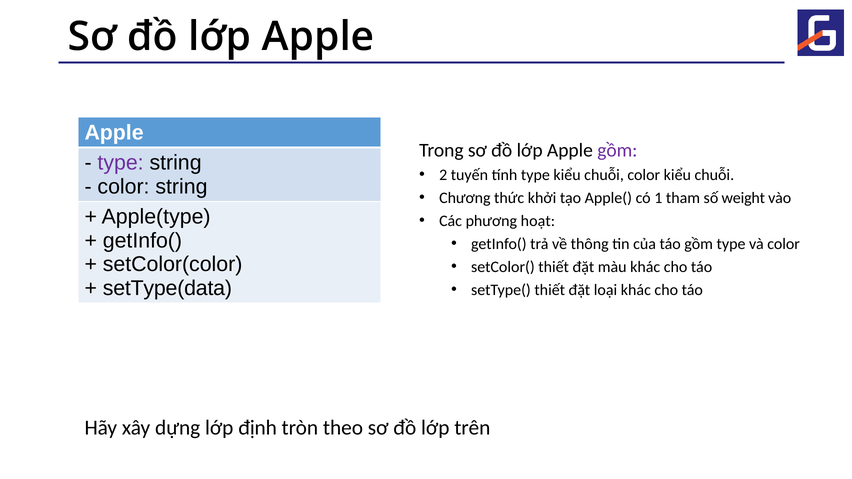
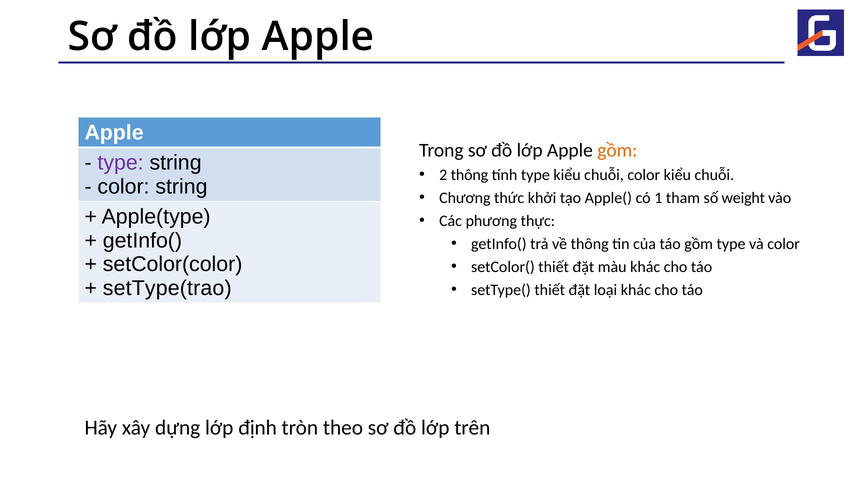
gồm colour: purple -> orange (617, 150)
2 tuyến: tuyến -> thông (469, 175)
hoạt: hoạt -> thực (538, 221)
setType(data: setType(data -> setType(trao (167, 288)
